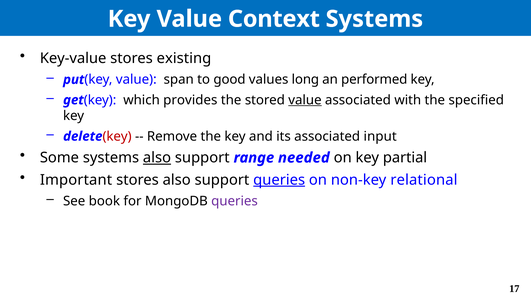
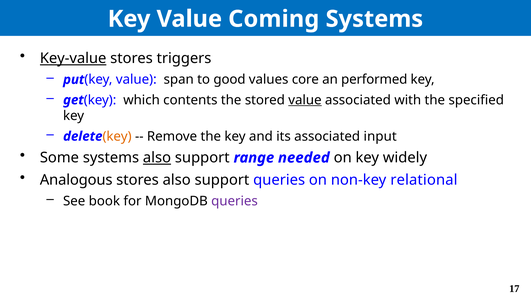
Context: Context -> Coming (274, 19)
Key-value underline: none -> present (73, 58)
existing: existing -> triggers (184, 58)
long: long -> core (305, 80)
provides: provides -> contents (190, 100)
key colour: red -> orange (117, 136)
partial: partial -> widely (405, 158)
Important: Important -> Analogous (76, 180)
queries underline: present -> none (279, 180)
